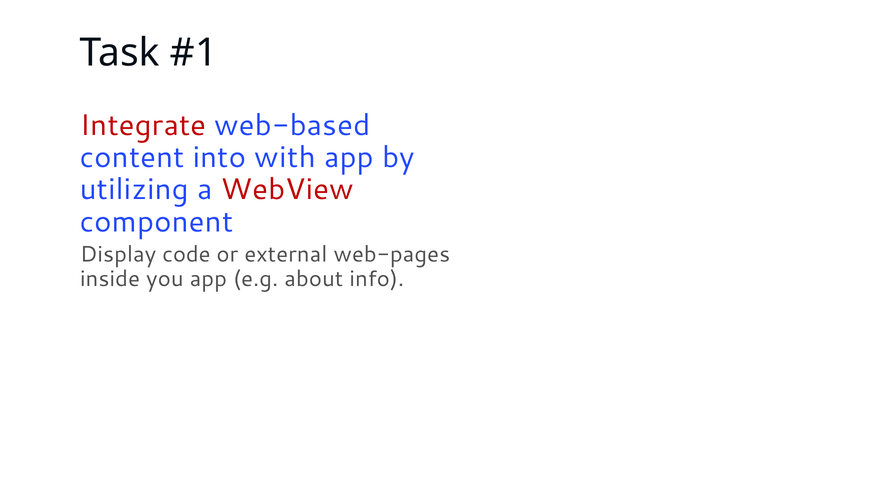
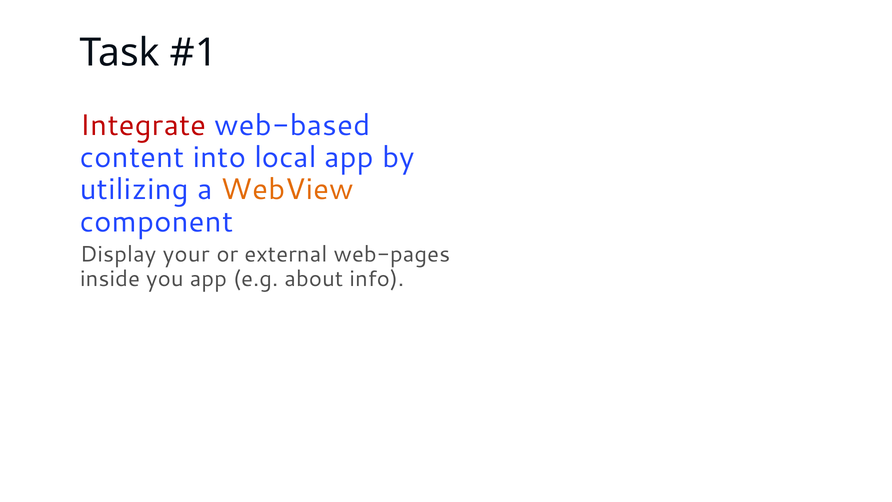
with: with -> local (285, 157)
WebView colour: red -> orange (287, 190)
code: code -> your (186, 254)
